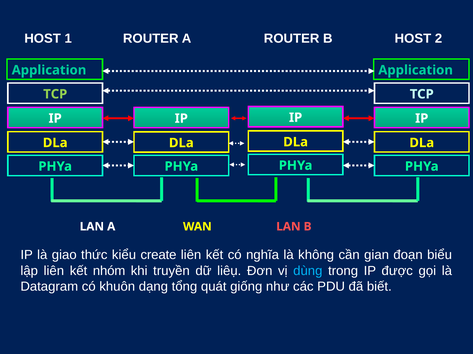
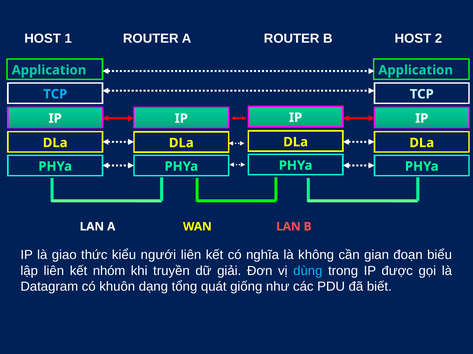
TCP colour: light green -> light blue (55, 94)
create: create -> ngưới (158, 255)
liêụ: liêụ -> giải (229, 271)
